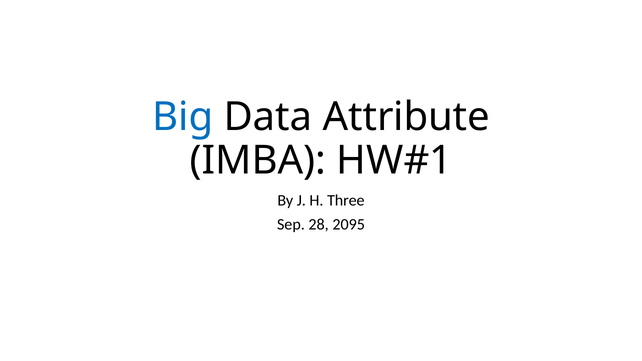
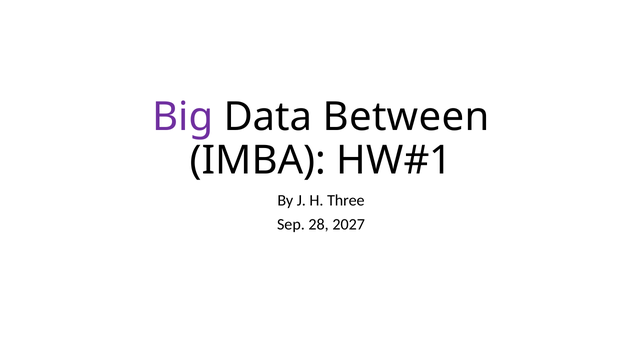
Big colour: blue -> purple (183, 117)
Attribute: Attribute -> Between (406, 117)
2095: 2095 -> 2027 (349, 225)
